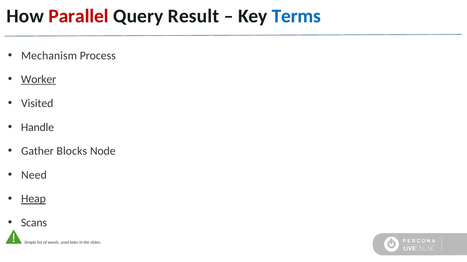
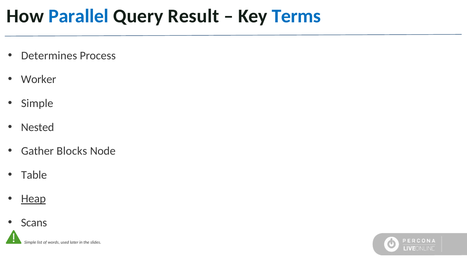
Parallel colour: red -> blue (79, 16)
Mechanism: Mechanism -> Determines (49, 56)
Worker underline: present -> none (39, 80)
Visited: Visited -> Simple (37, 104)
Handle: Handle -> Nested (38, 128)
Need: Need -> Table (34, 175)
